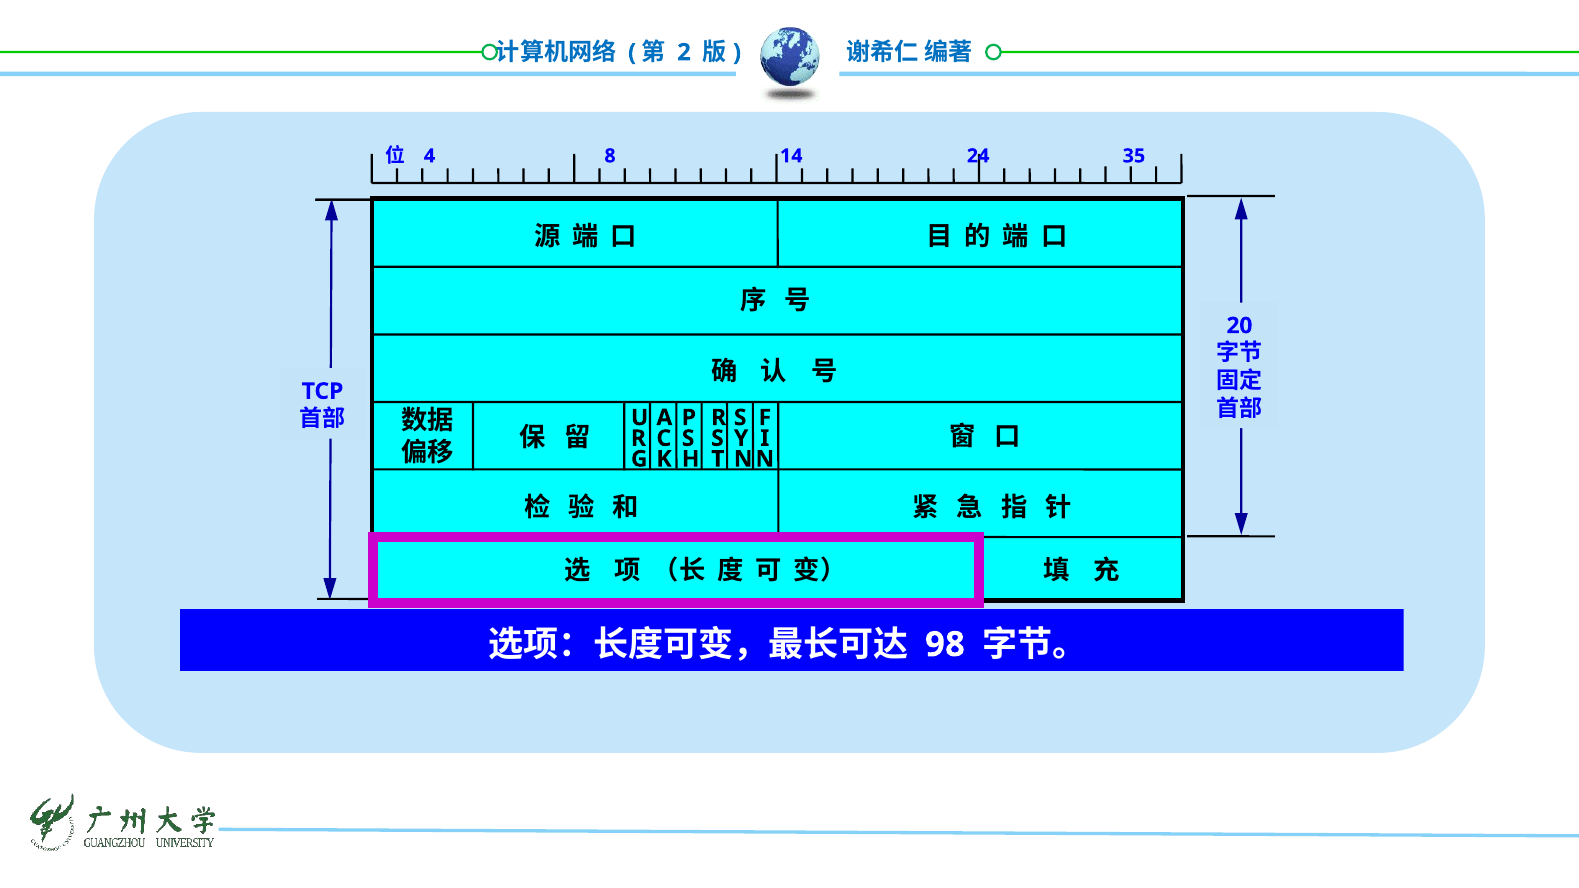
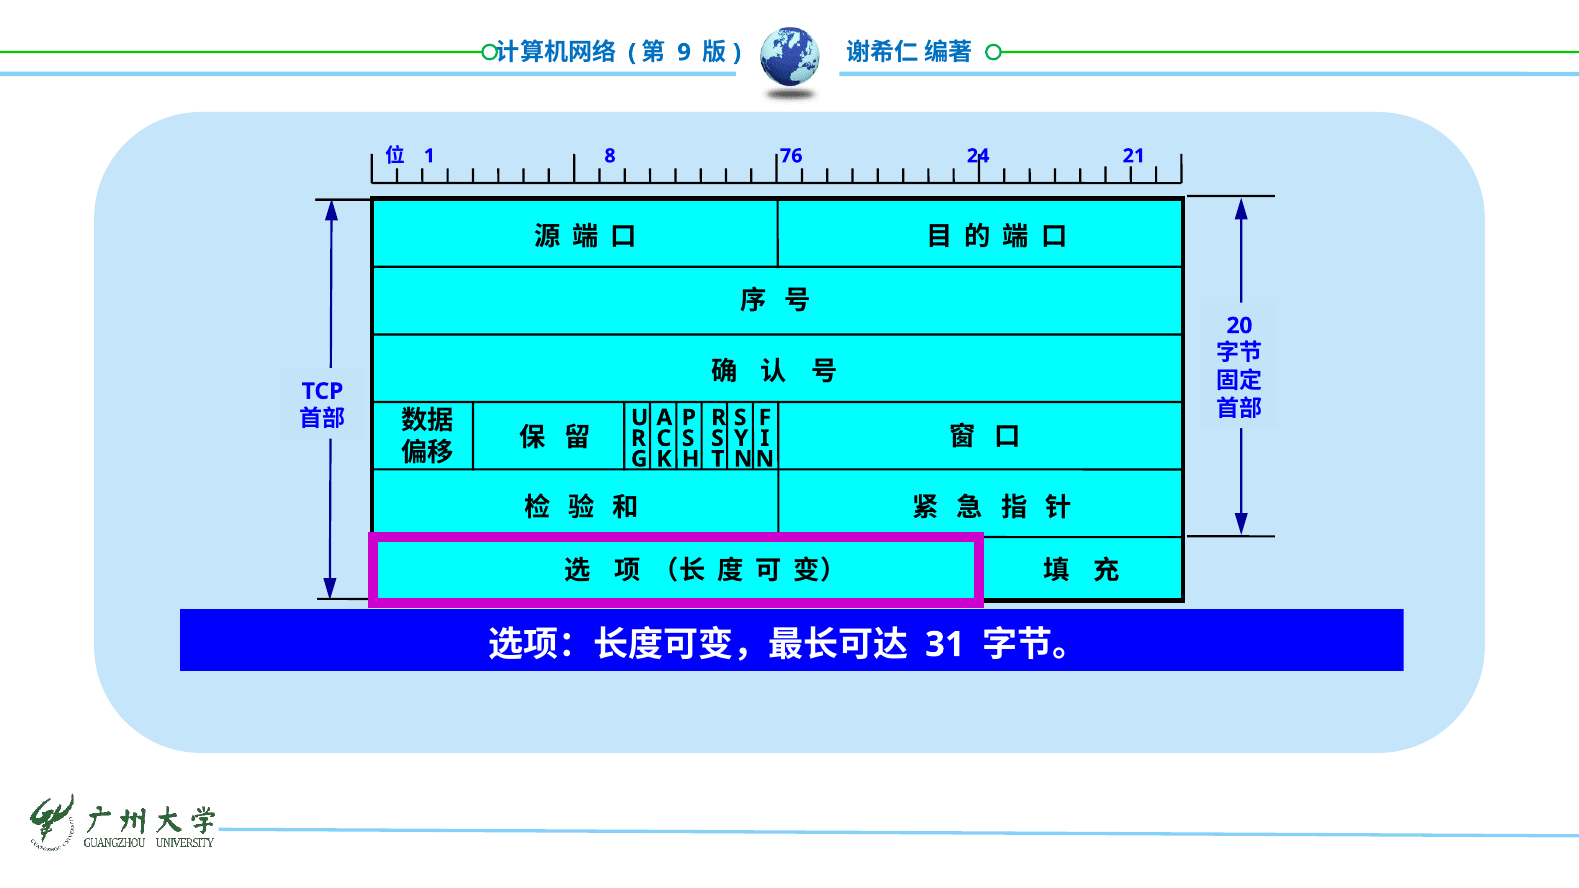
2: 2 -> 9 (684, 52)
4: 4 -> 1 (429, 156)
14: 14 -> 76 (791, 156)
35: 35 -> 21 (1134, 156)
98: 98 -> 31 (945, 645)
